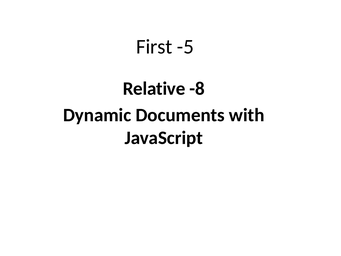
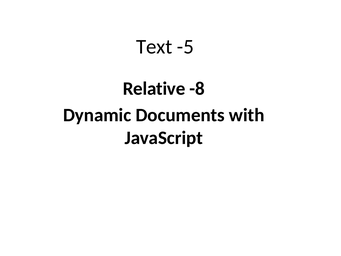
First: First -> Text (154, 47)
